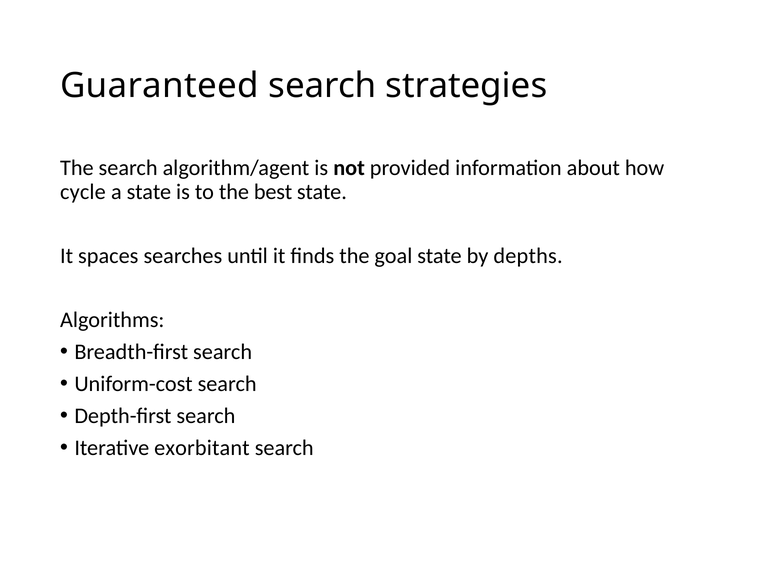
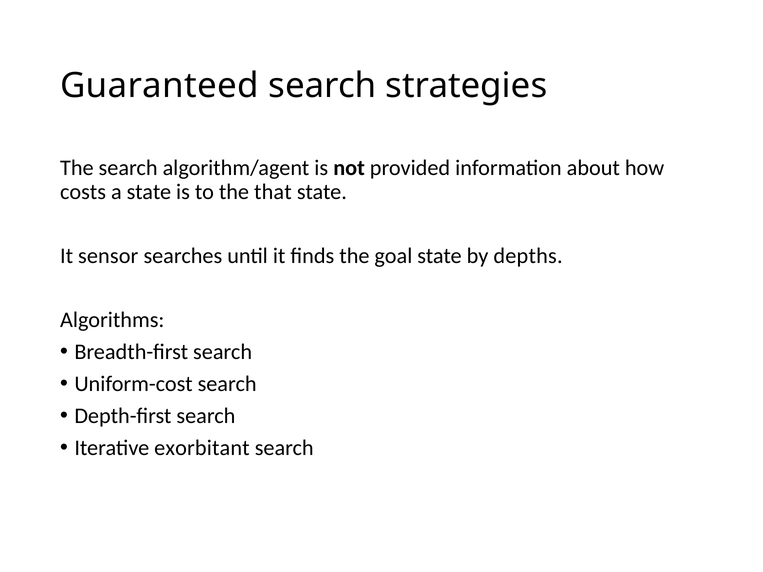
cycle: cycle -> costs (83, 192)
best: best -> that (273, 192)
spaces: spaces -> sensor (108, 256)
